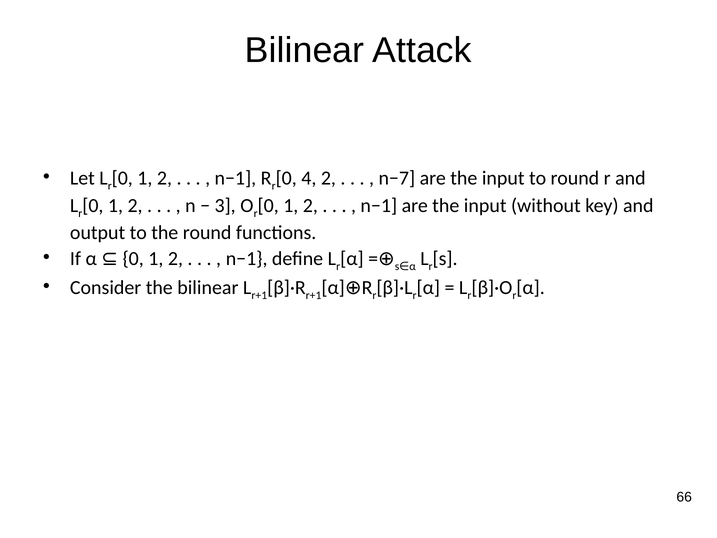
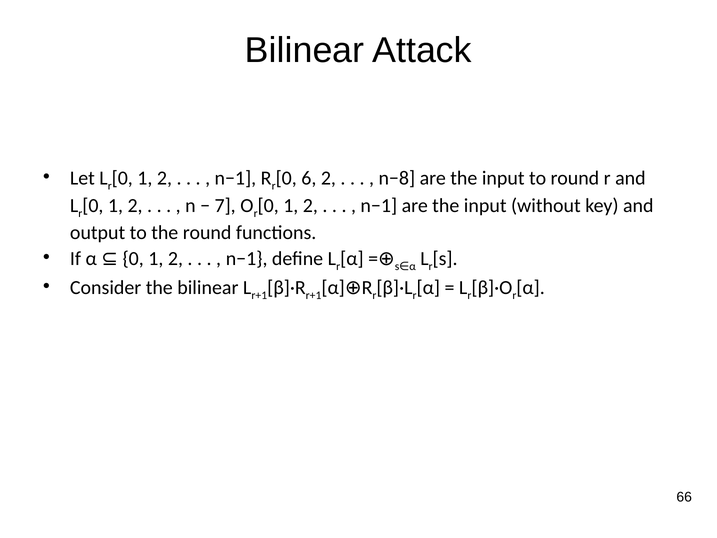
4: 4 -> 6 (309, 178)
n−7: n−7 -> n−8 (397, 178)
3: 3 -> 7 (225, 205)
